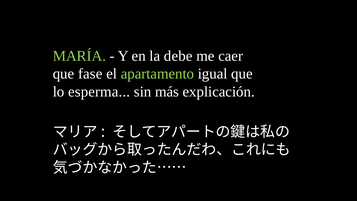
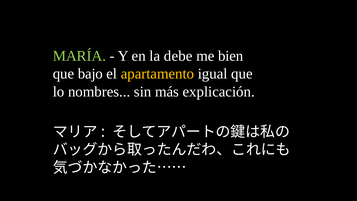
caer: caer -> bien (231, 56)
fase: fase -> bajo (90, 74)
apartamento colour: light green -> yellow (157, 74)
esperma: esperma -> nombres (99, 92)
